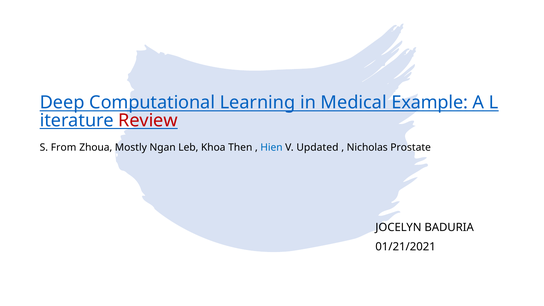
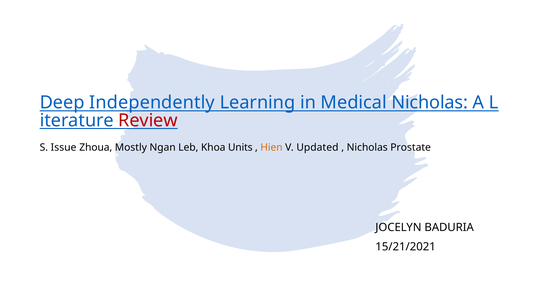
Computational: Computational -> Independently (152, 103)
Medical Example: Example -> Nicholas (430, 103)
From: From -> Issue (64, 147)
Then: Then -> Units (240, 147)
Hien colour: blue -> orange (271, 147)
01/21/2021: 01/21/2021 -> 15/21/2021 (406, 247)
